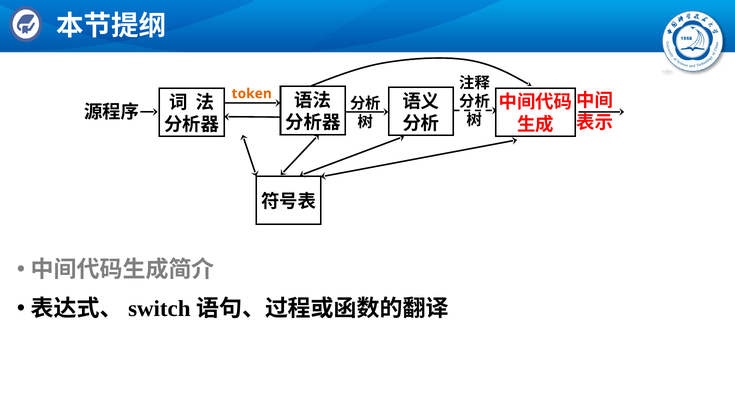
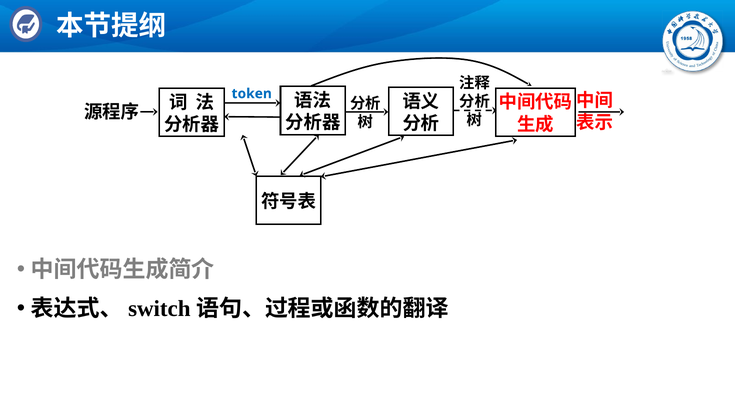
token colour: orange -> blue (252, 94)
